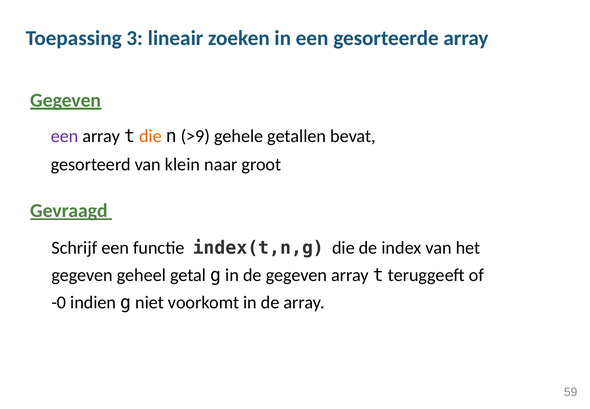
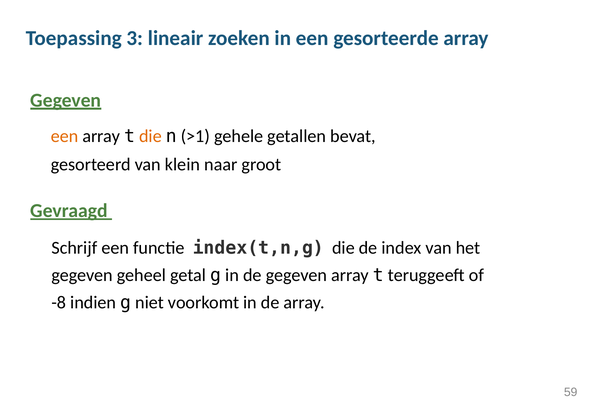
een colour: purple -> orange (64, 136)
>9: >9 -> >1 (195, 136)
-0: -0 -> -8 (59, 302)
